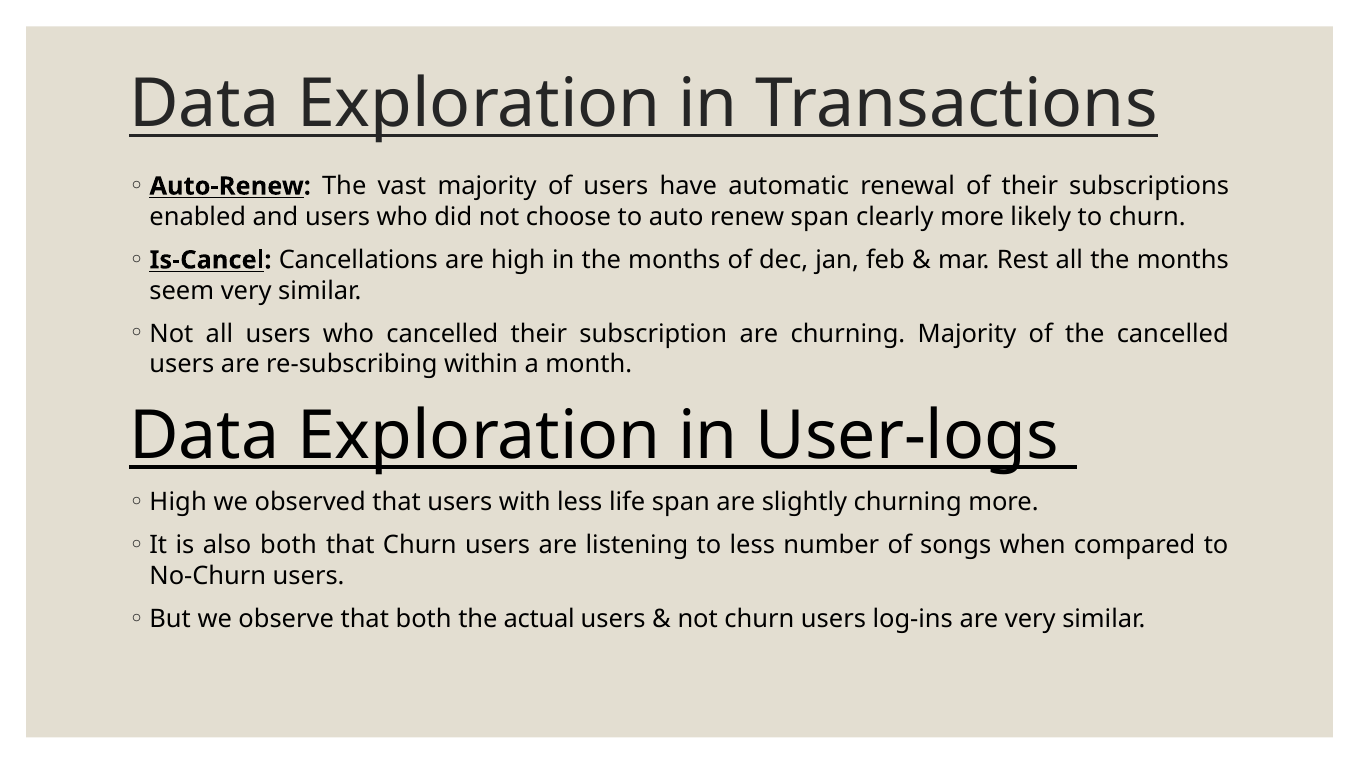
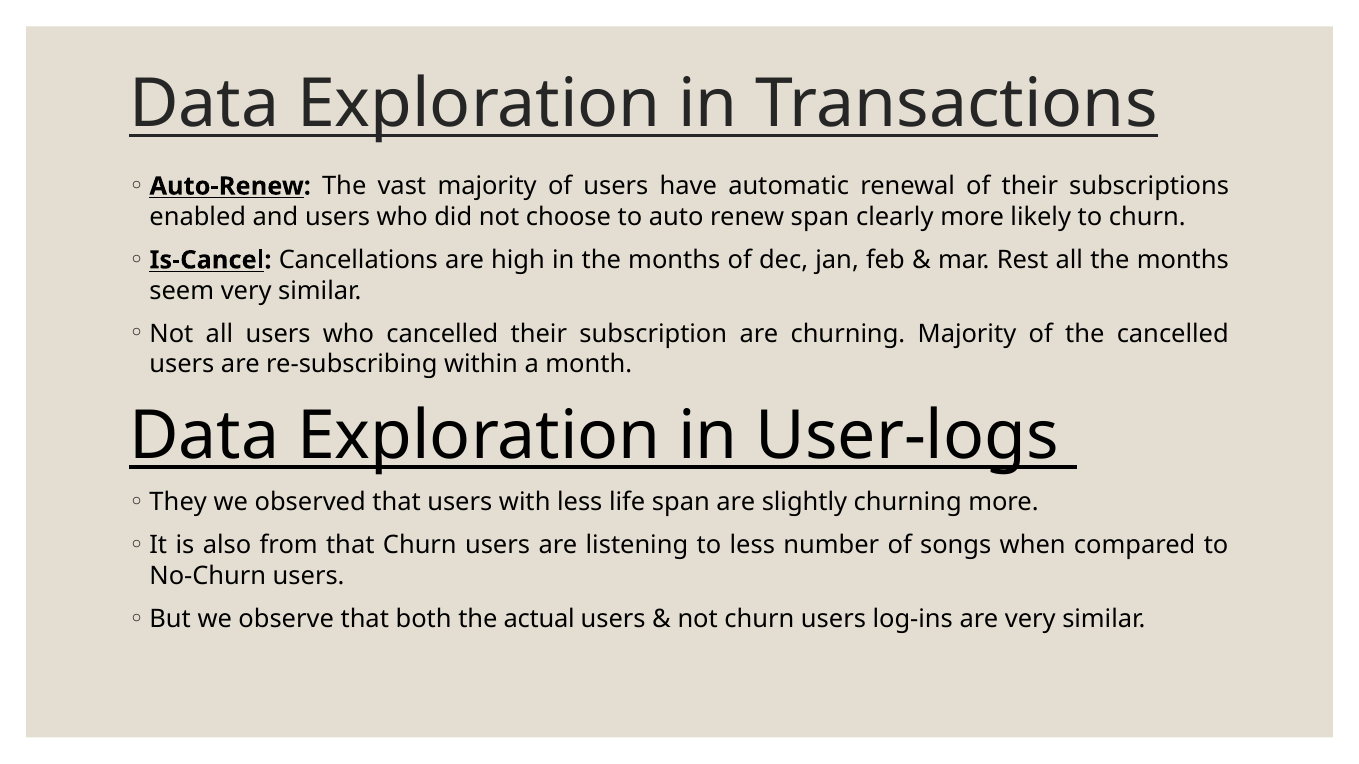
High: High -> They (178, 502)
also both: both -> from (289, 546)
